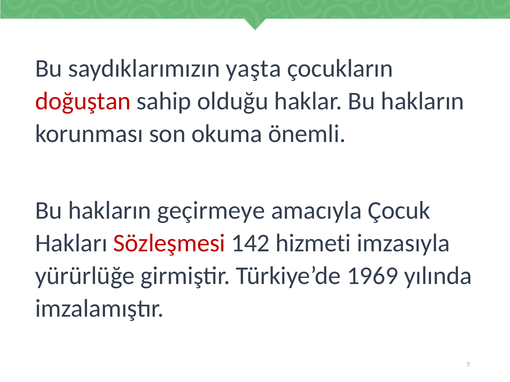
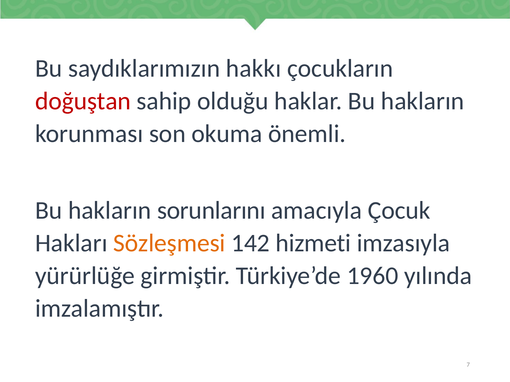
yaşta: yaşta -> hakkı (254, 68)
geçirmeye: geçirmeye -> sorunlarını (211, 211)
Sözleşmesi colour: red -> orange (169, 243)
1969: 1969 -> 1960 (372, 276)
